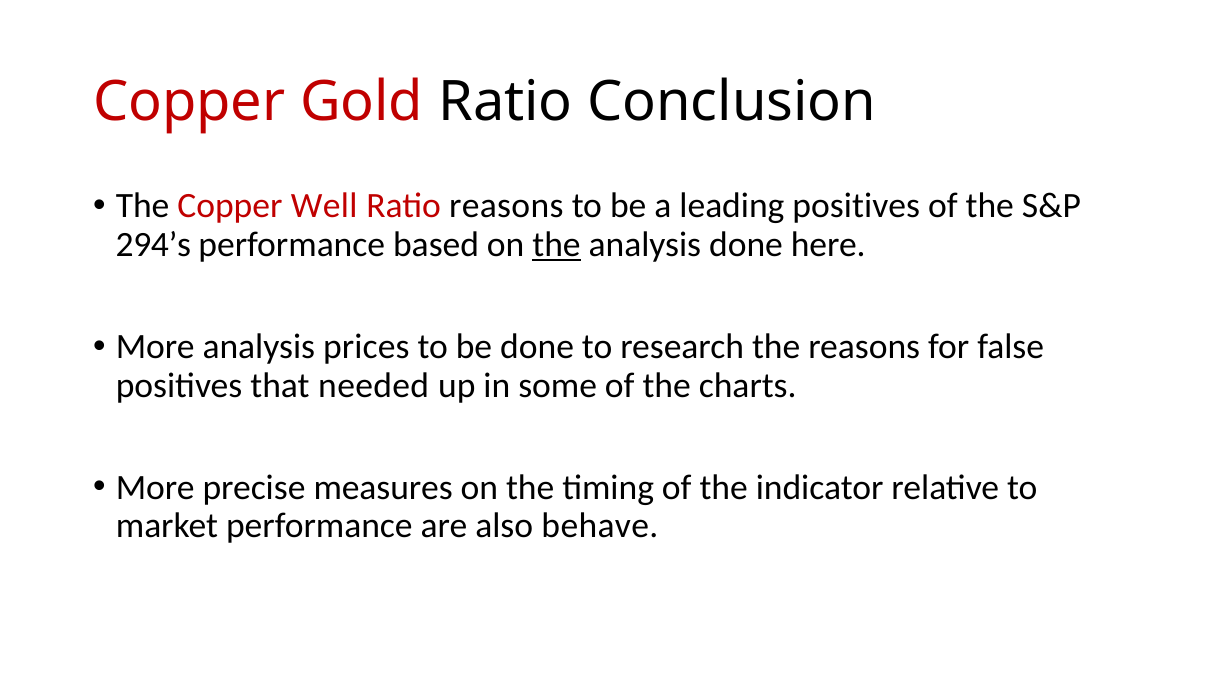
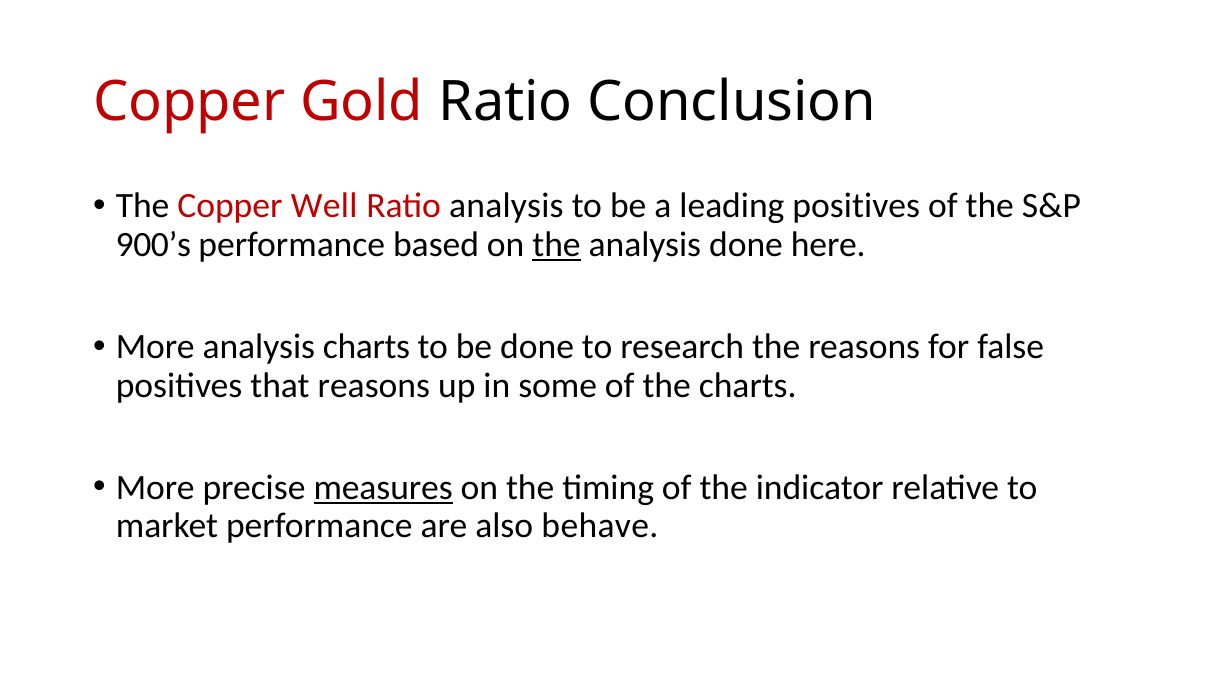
Ratio reasons: reasons -> analysis (506, 206)
294’s: 294’s -> 900’s (153, 245)
analysis prices: prices -> charts (367, 347)
that needed: needed -> reasons (374, 385)
measures underline: none -> present (383, 488)
